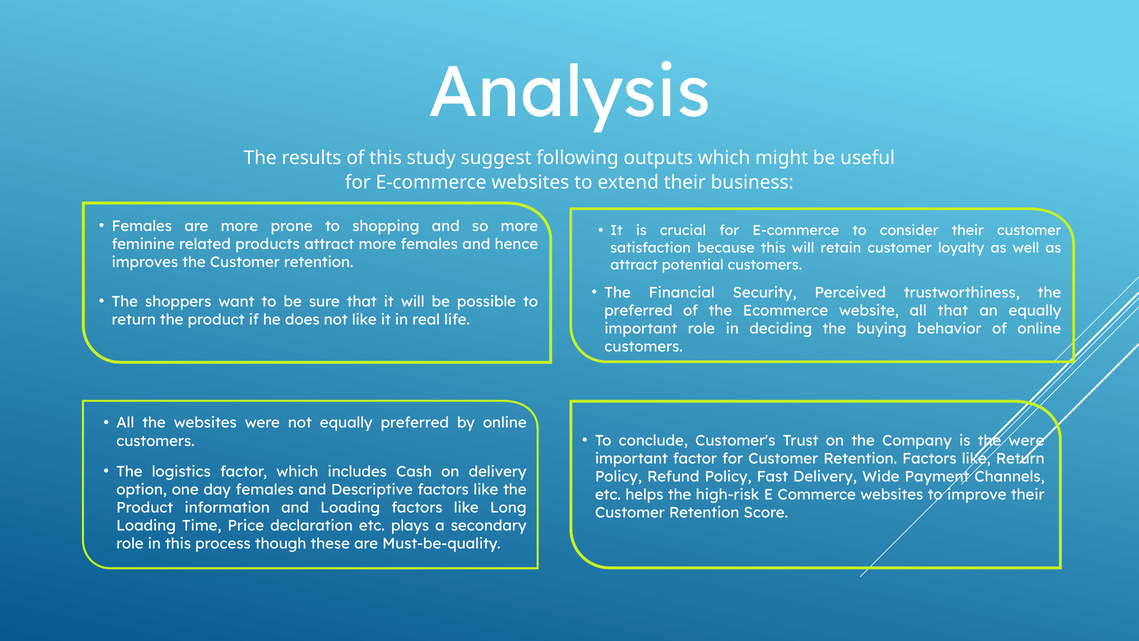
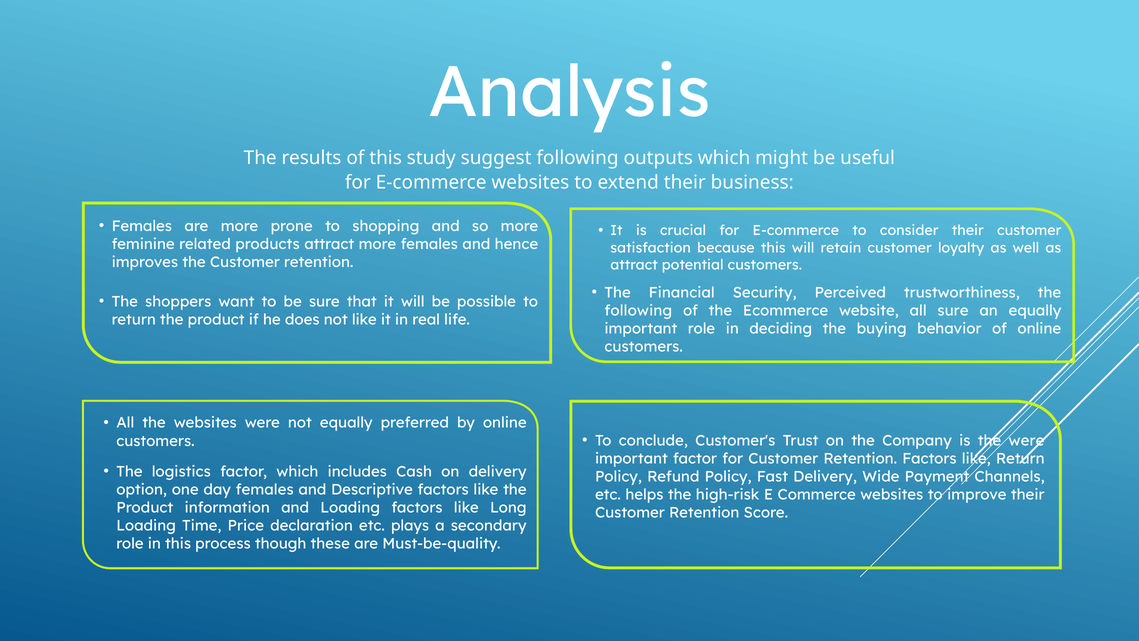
preferred: preferred -> following (638, 311)
all that: that -> sure (953, 311)
